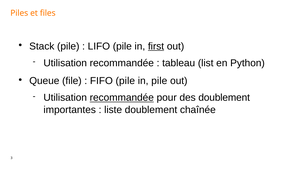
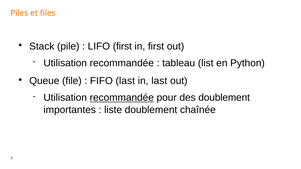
LIFO pile: pile -> first (122, 46)
first underline: present -> none (156, 46)
FIFO pile: pile -> last (125, 81)
in pile: pile -> last (159, 81)
